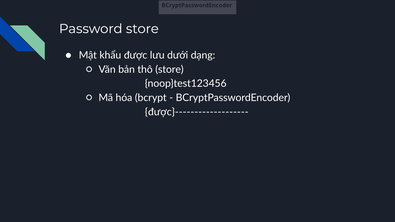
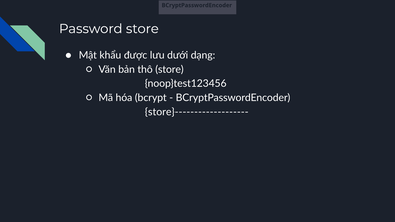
được}-------------------: được}------------------- -> store}------------------- (197, 112)
